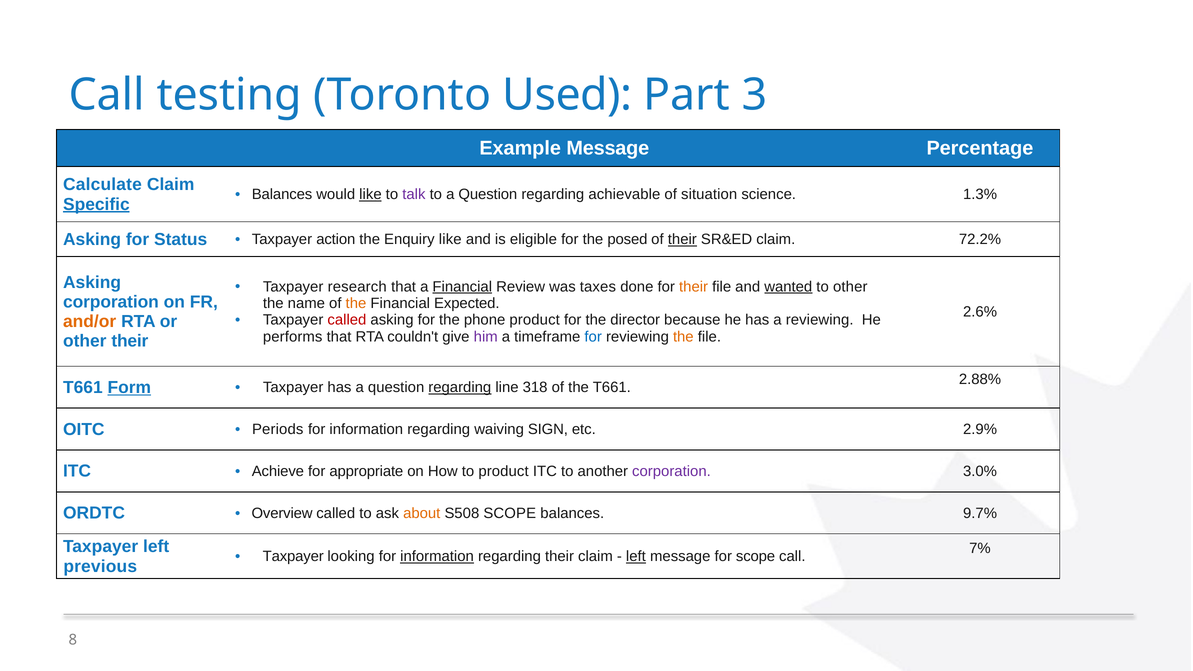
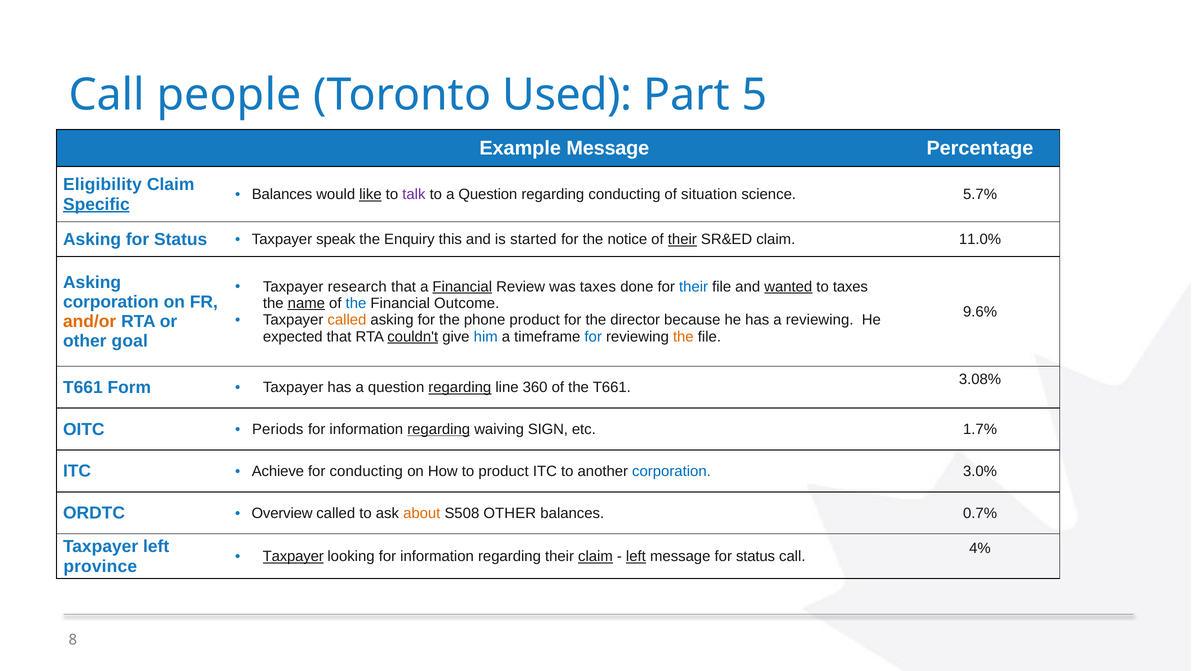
testing: testing -> people (229, 95)
3: 3 -> 5 (754, 95)
Calculate: Calculate -> Eligibility (102, 185)
regarding achievable: achievable -> conducting (624, 194)
1.3%: 1.3% -> 5.7% (980, 194)
action: action -> speak (336, 239)
Enquiry like: like -> this (450, 239)
eligible: eligible -> started (533, 239)
posed: posed -> notice (627, 239)
72.2%: 72.2% -> 11.0% (980, 239)
their colour: orange -> blue (694, 287)
to other: other -> taxes (850, 287)
name underline: none -> present (306, 303)
the colour: orange -> blue (356, 303)
Expected: Expected -> Outcome (467, 303)
2.6%: 2.6% -> 9.6% (980, 312)
called colour: red -> orange (347, 320)
performs: performs -> expected (293, 337)
couldn't underline: none -> present (413, 337)
him colour: purple -> blue (486, 337)
other their: their -> goal (130, 341)
2.88%: 2.88% -> 3.08% (980, 379)
Form underline: present -> none (129, 387)
318: 318 -> 360 (535, 387)
regarding underline: none -> present (439, 429)
2.9%: 2.9% -> 1.7% (980, 429)
for appropriate: appropriate -> conducting (366, 471)
corporation colour: purple -> blue (671, 471)
S508 SCOPE: SCOPE -> OTHER (510, 513)
9.7%: 9.7% -> 0.7% (980, 513)
7%: 7% -> 4% (980, 548)
Taxpayer underline: none -> present (293, 557)
information underline: present -> none (437, 557)
claim underline: none -> present (595, 557)
message for scope: scope -> status (756, 557)
previous: previous -> province (100, 566)
